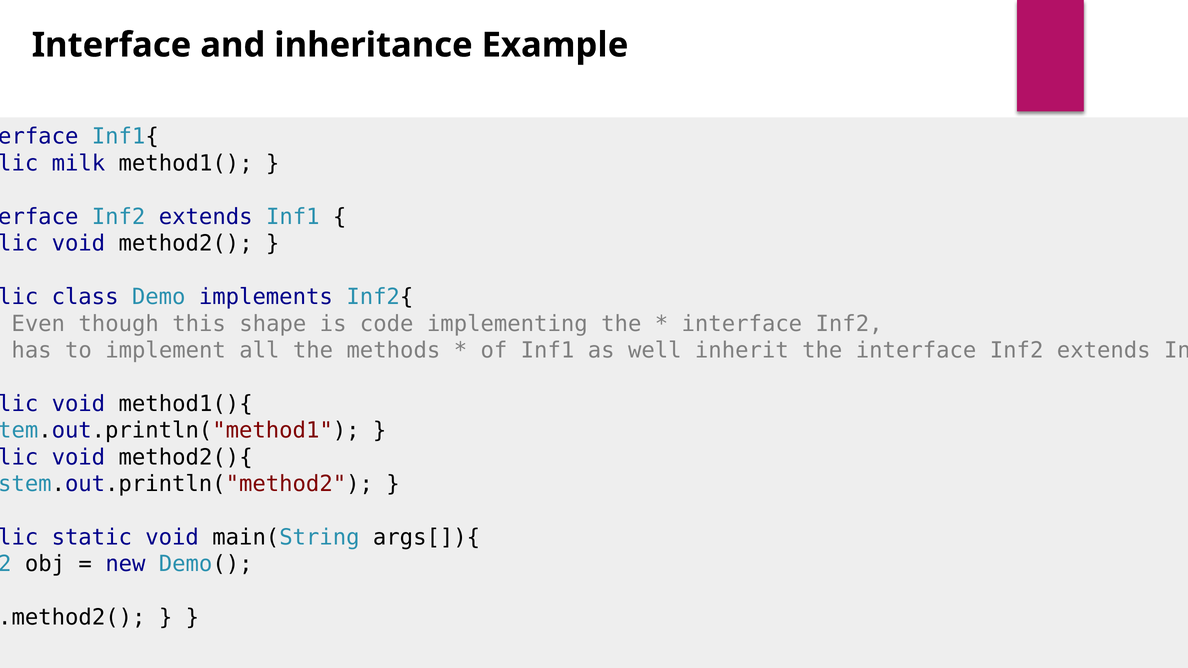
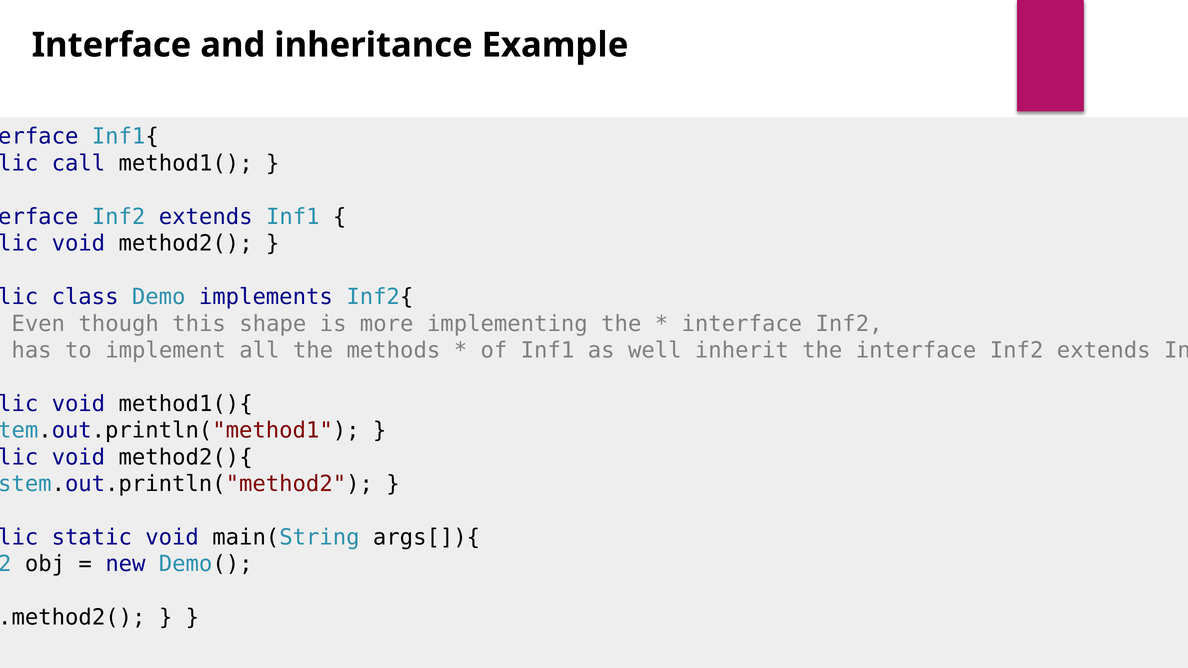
milk: milk -> call (78, 163)
code: code -> more (387, 324)
